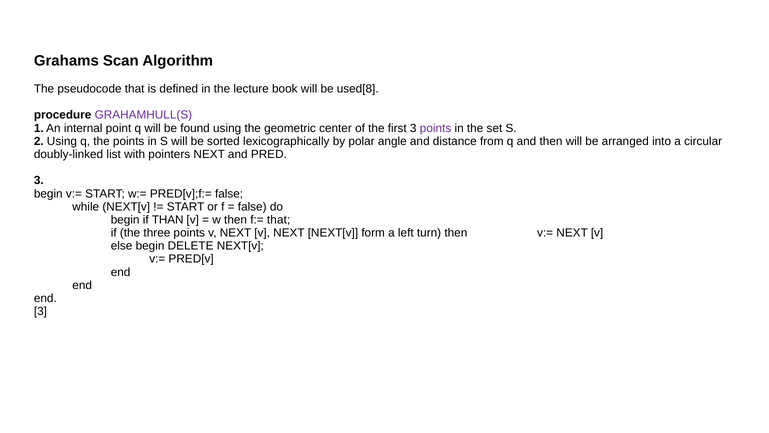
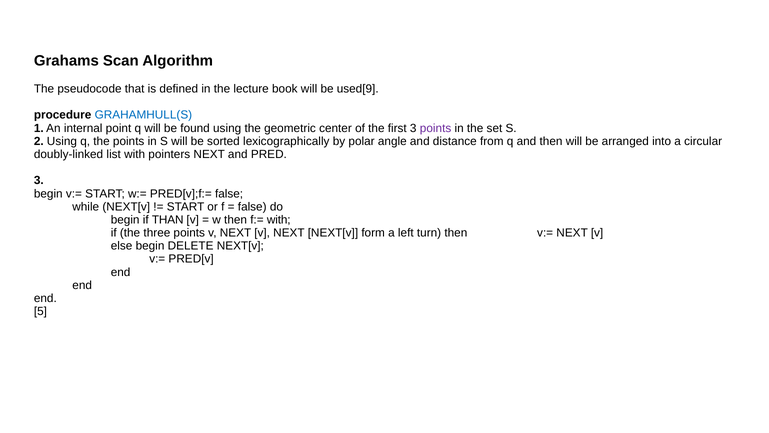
used[8: used[8 -> used[9 (358, 89)
GRAHAMHULL(S colour: purple -> blue (143, 115)
f:= that: that -> with (279, 220)
3: 3 -> 5 (40, 311)
